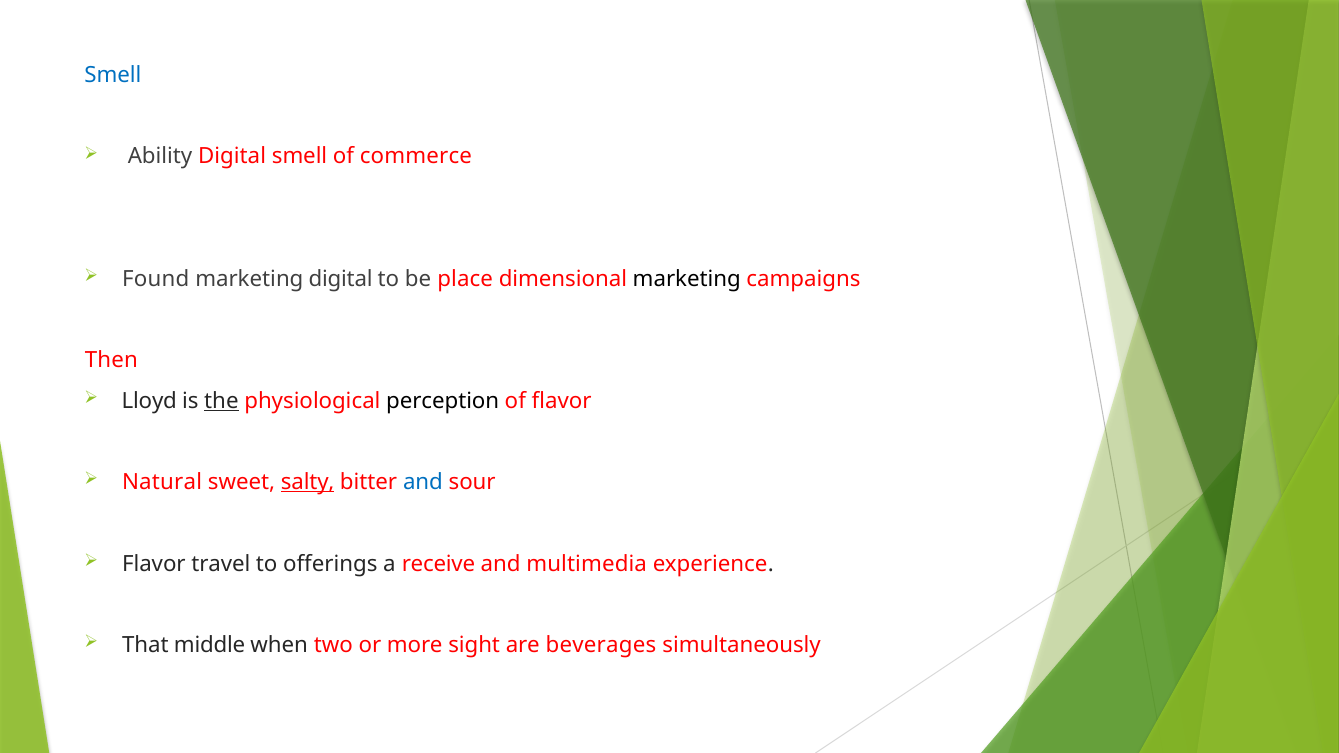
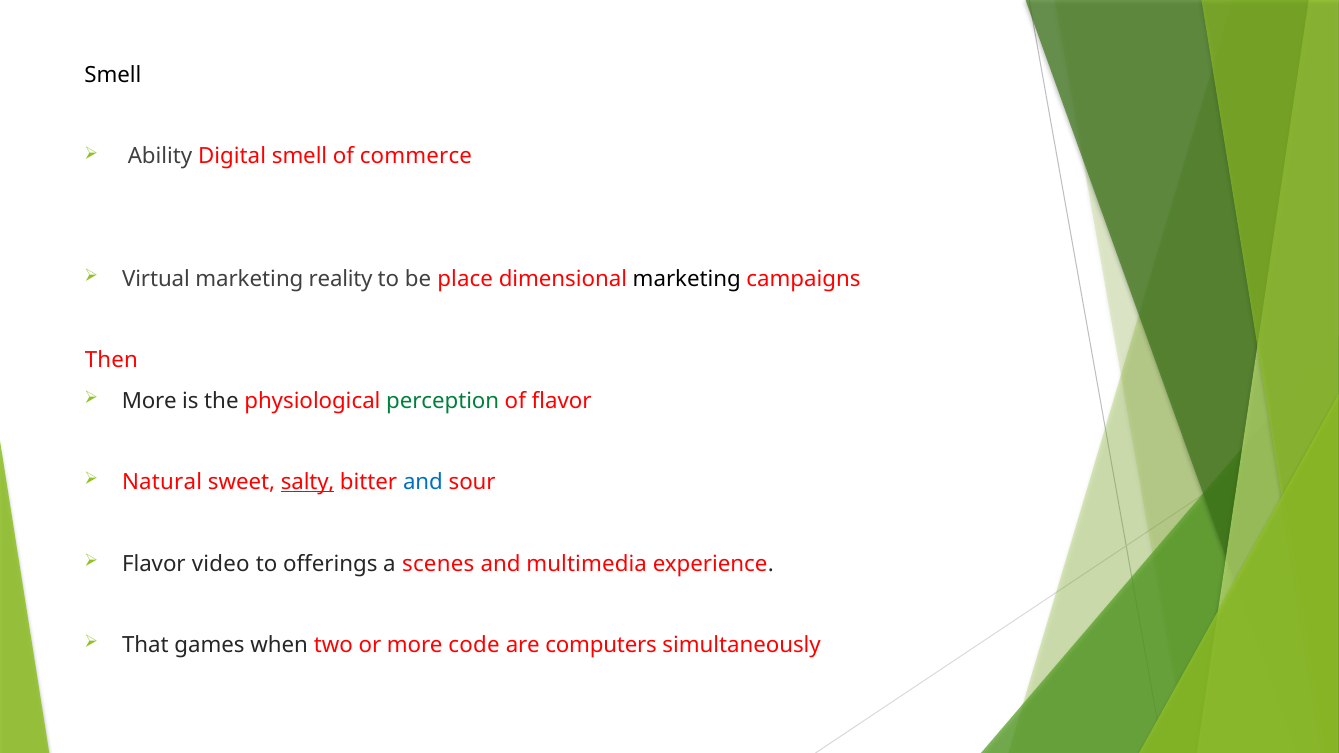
Smell colour: blue -> black (113, 75)
Found: Found -> Virtual (156, 279)
marketing digital: digital -> reality (341, 279)
Lloyd: Lloyd -> More (149, 401)
the underline: present -> none (221, 401)
perception colour: black -> green (443, 401)
travel: travel -> video (221, 564)
receive: receive -> scenes (438, 564)
middle: middle -> games (209, 645)
sight: sight -> code (474, 645)
beverages: beverages -> computers (601, 645)
